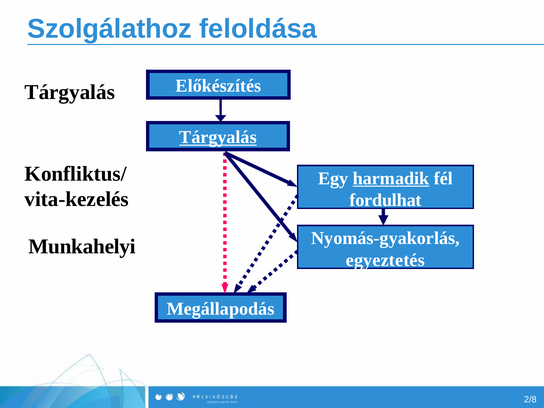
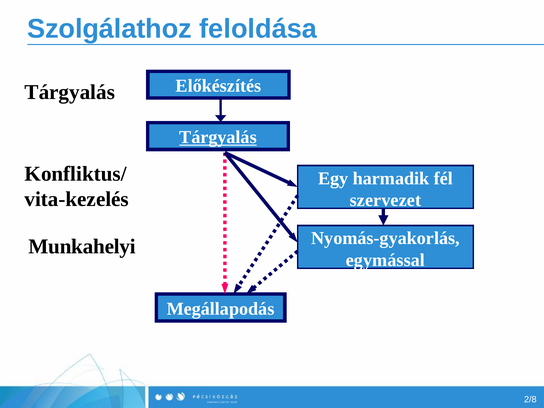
harmadik underline: present -> none (391, 178)
fordulhat: fordulhat -> szervezet (385, 200)
egyeztetés: egyeztetés -> egymással (385, 260)
